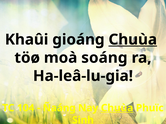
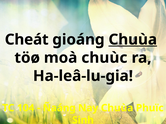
Khaûi: Khaûi -> Cheát (27, 40)
soáng: soáng -> chuùc (104, 58)
Chuùa underline: present -> none (117, 108)
